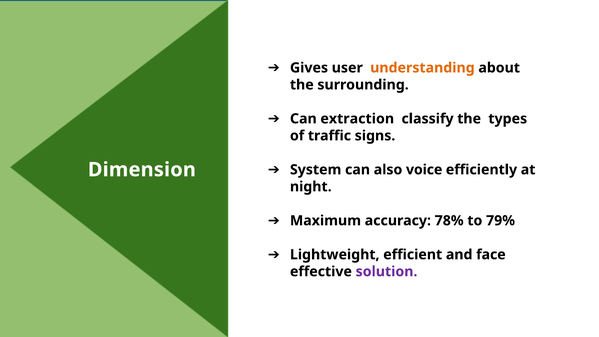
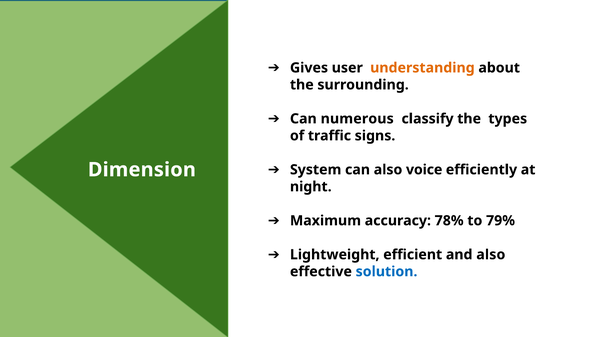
extraction: extraction -> numerous (357, 119)
and face: face -> also (491, 255)
solution colour: purple -> blue (387, 272)
